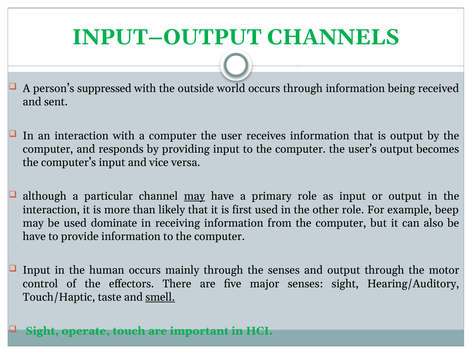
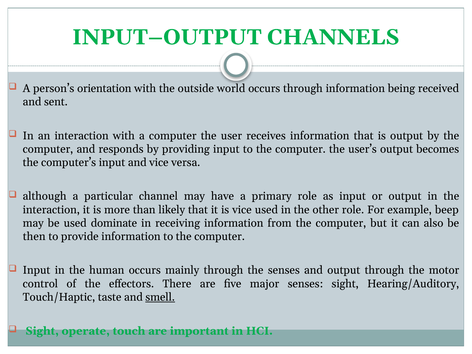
suppressed: suppressed -> orientation (104, 88)
may underline: present -> none (194, 196)
is first: first -> vice (242, 210)
have: have -> then (34, 236)
